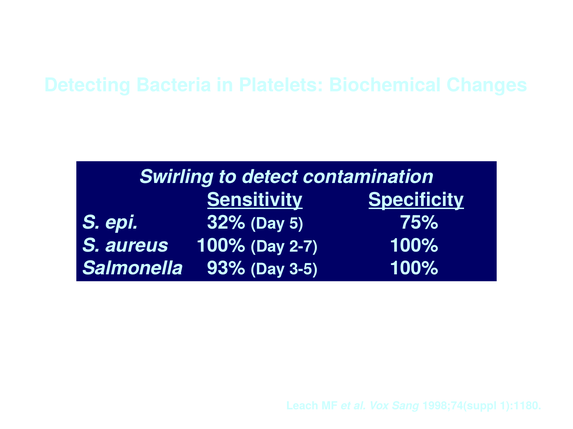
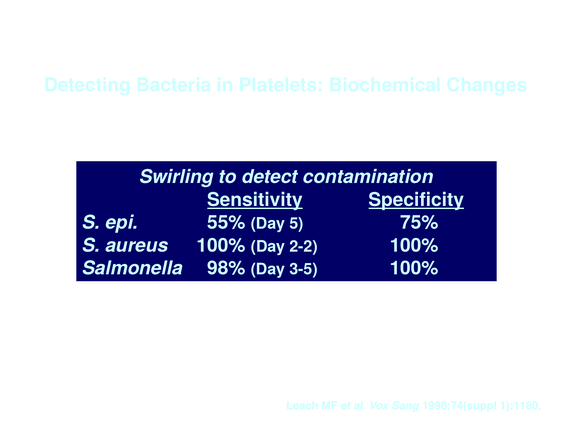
32%: 32% -> 55% (226, 223)
2-7: 2-7 -> 2-2 (304, 247)
93%: 93% -> 98% (226, 269)
